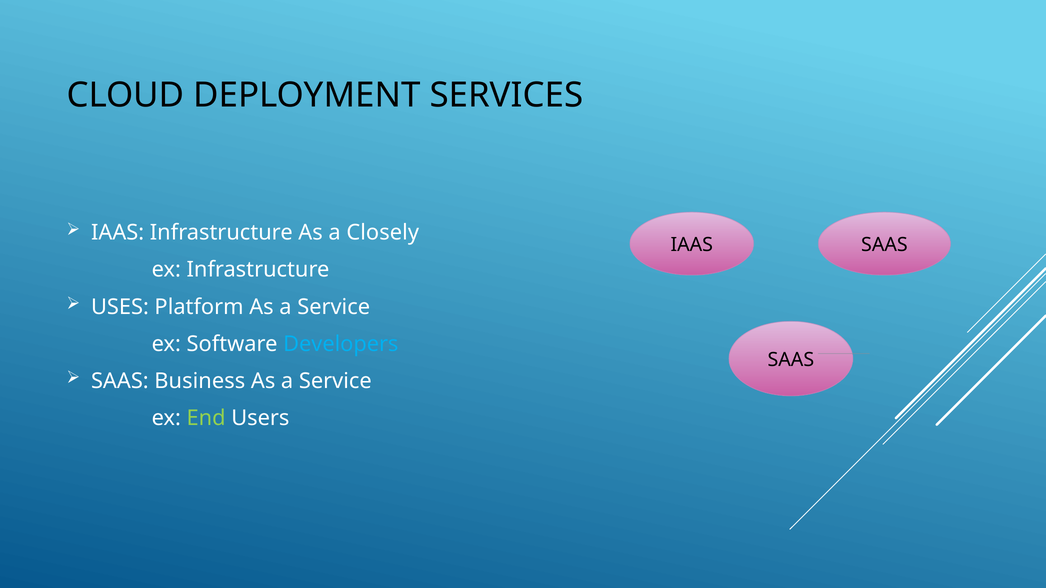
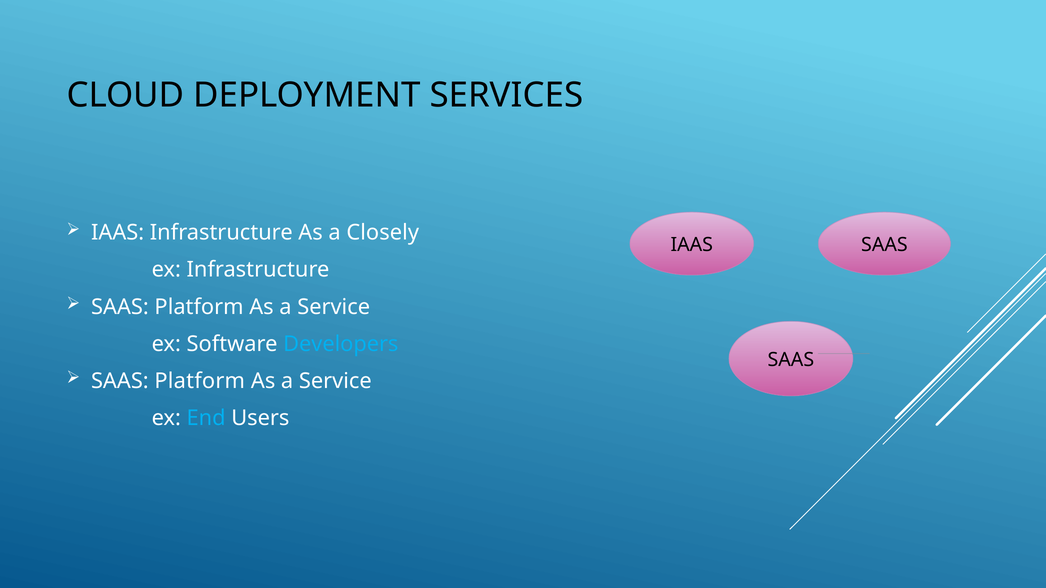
USES: USES -> SAAS (120, 307)
Business: Business -> Platform (200, 381)
End colour: light green -> light blue (206, 418)
